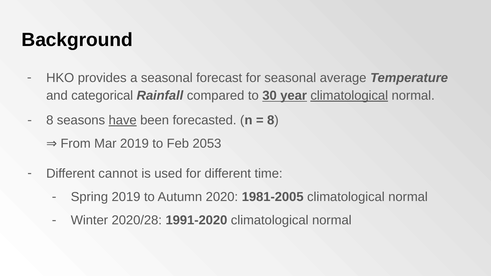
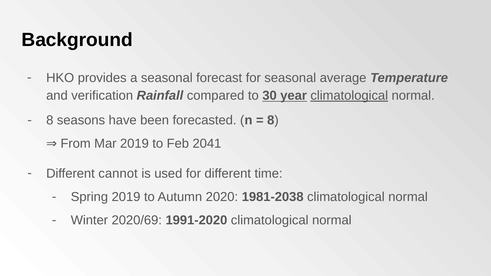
categorical: categorical -> verification (102, 96)
have underline: present -> none (123, 120)
2053: 2053 -> 2041 (207, 144)
1981-2005: 1981-2005 -> 1981-2038 (273, 197)
2020/28: 2020/28 -> 2020/69 (137, 220)
